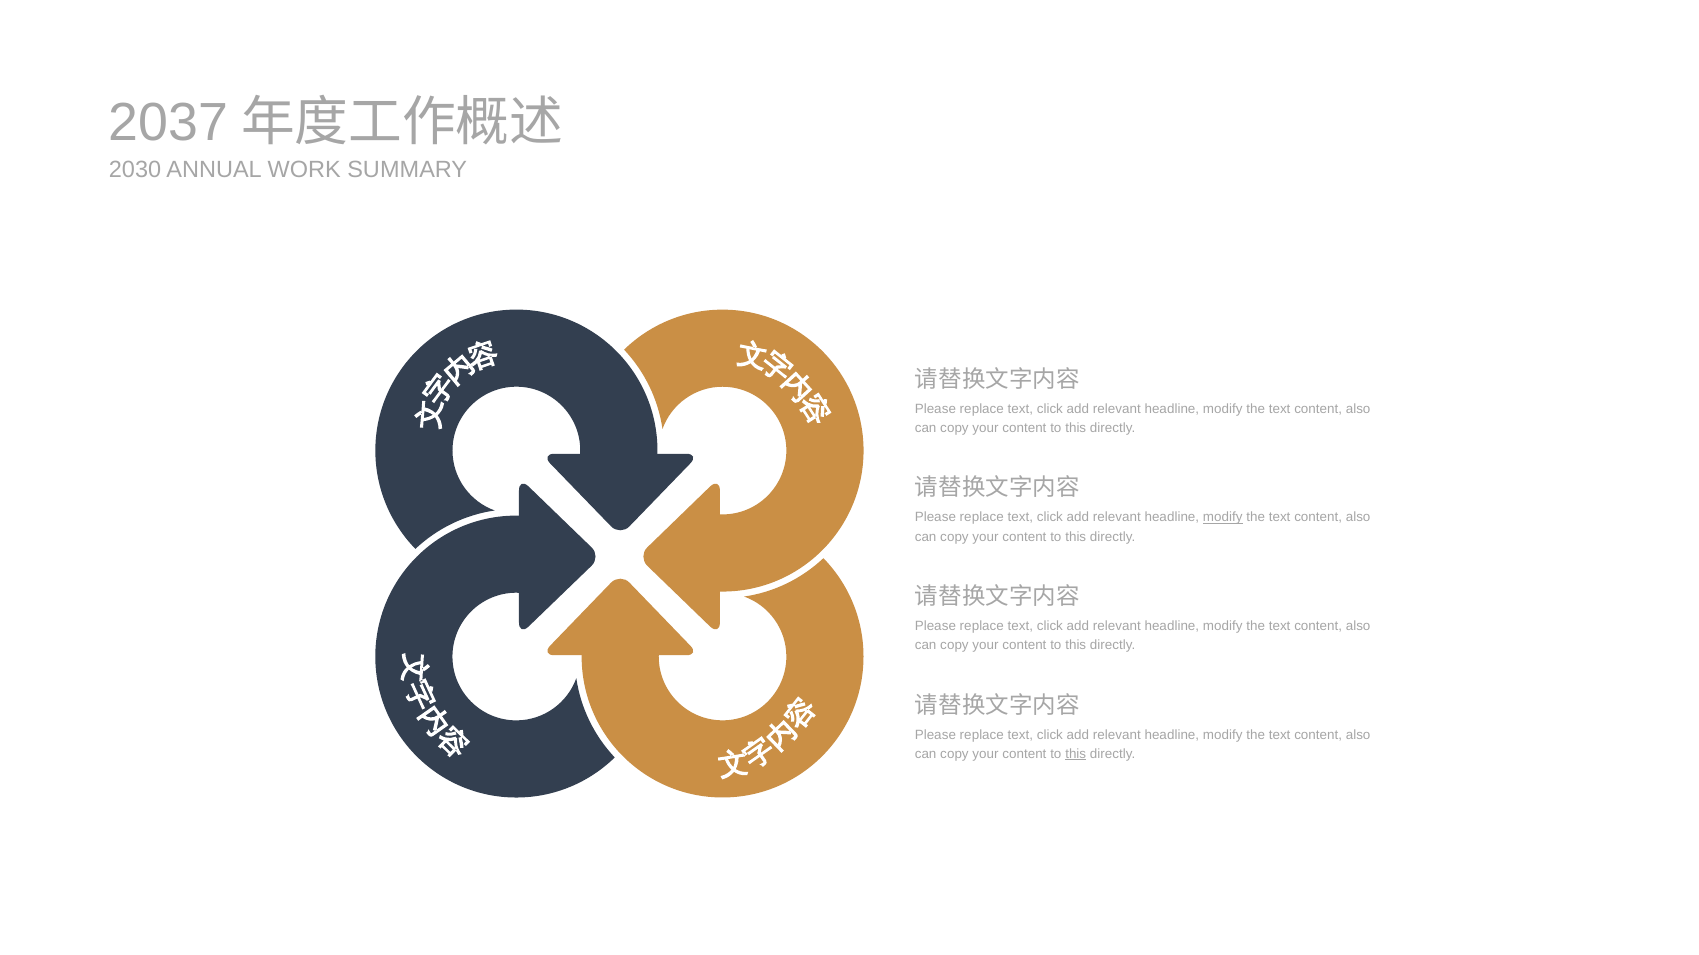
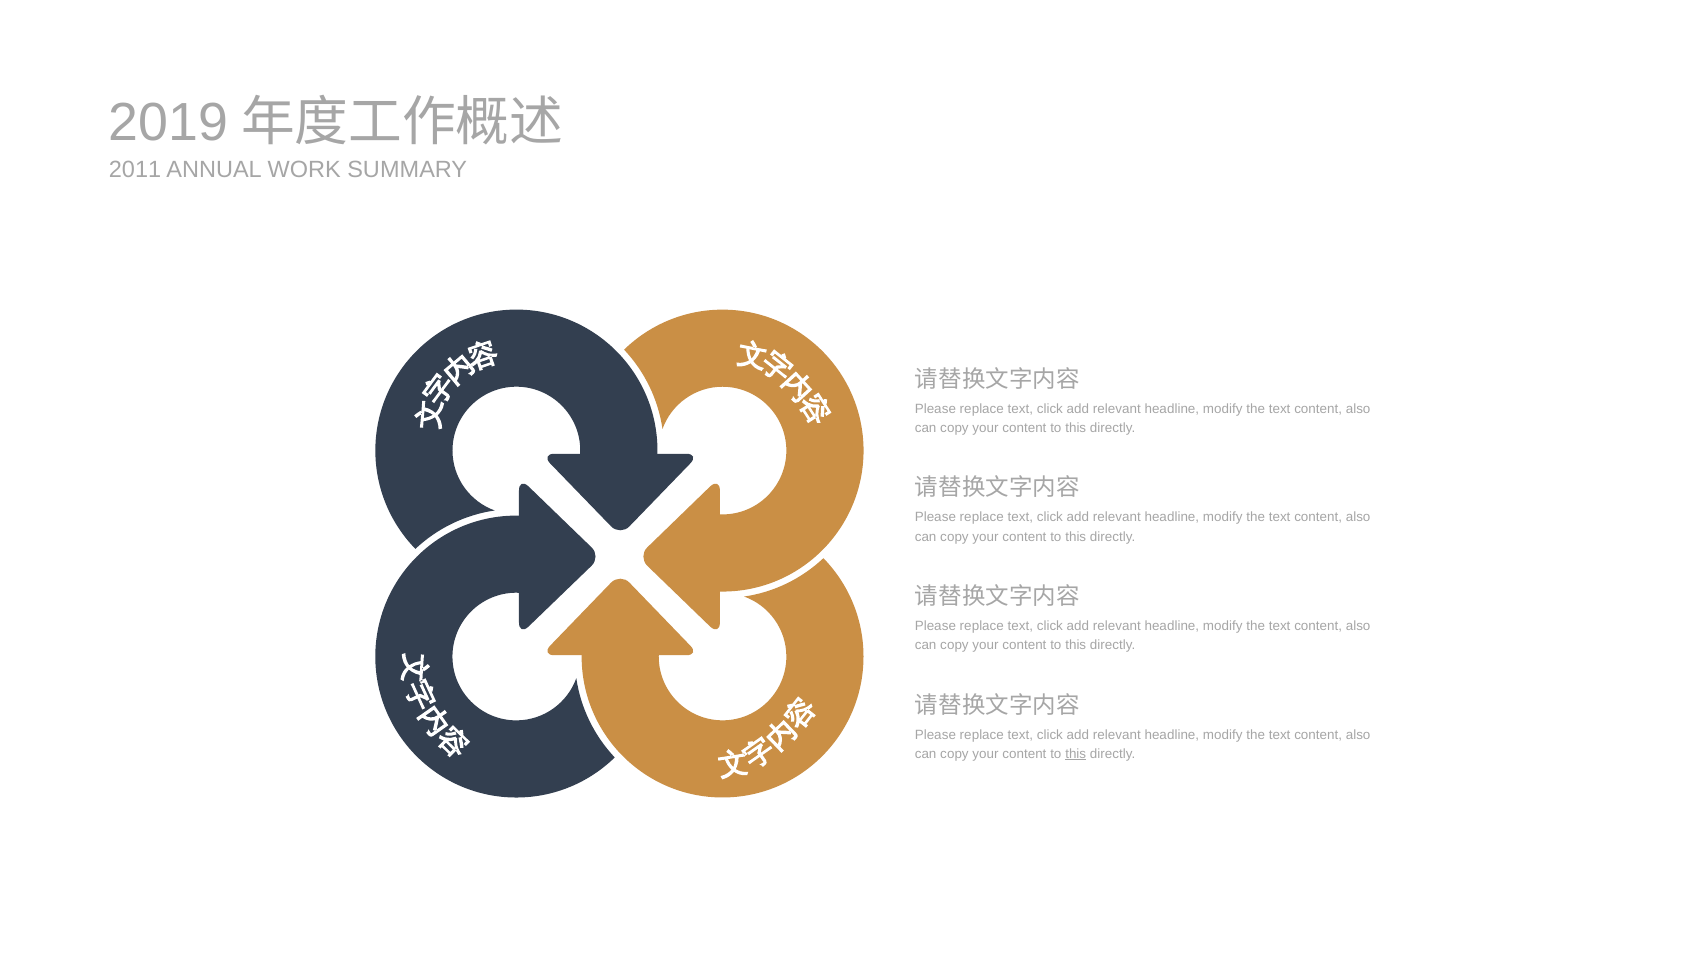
2037: 2037 -> 2019 (169, 123)
2030: 2030 -> 2011 (135, 170)
modify underline: present -> none (1223, 518)
